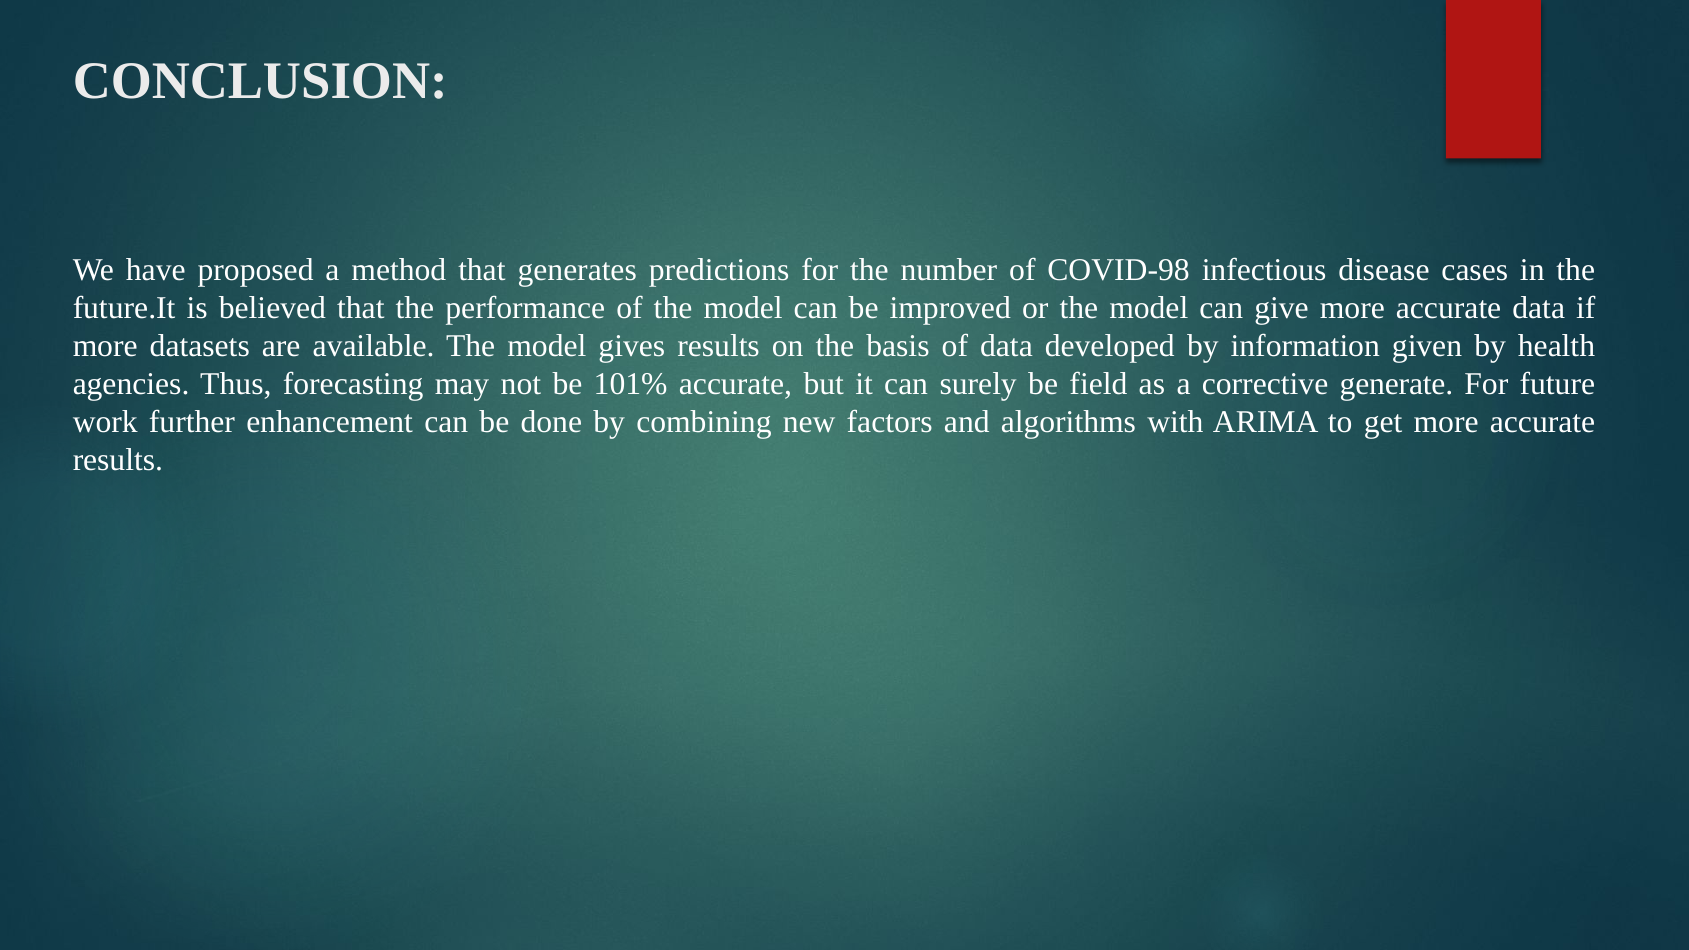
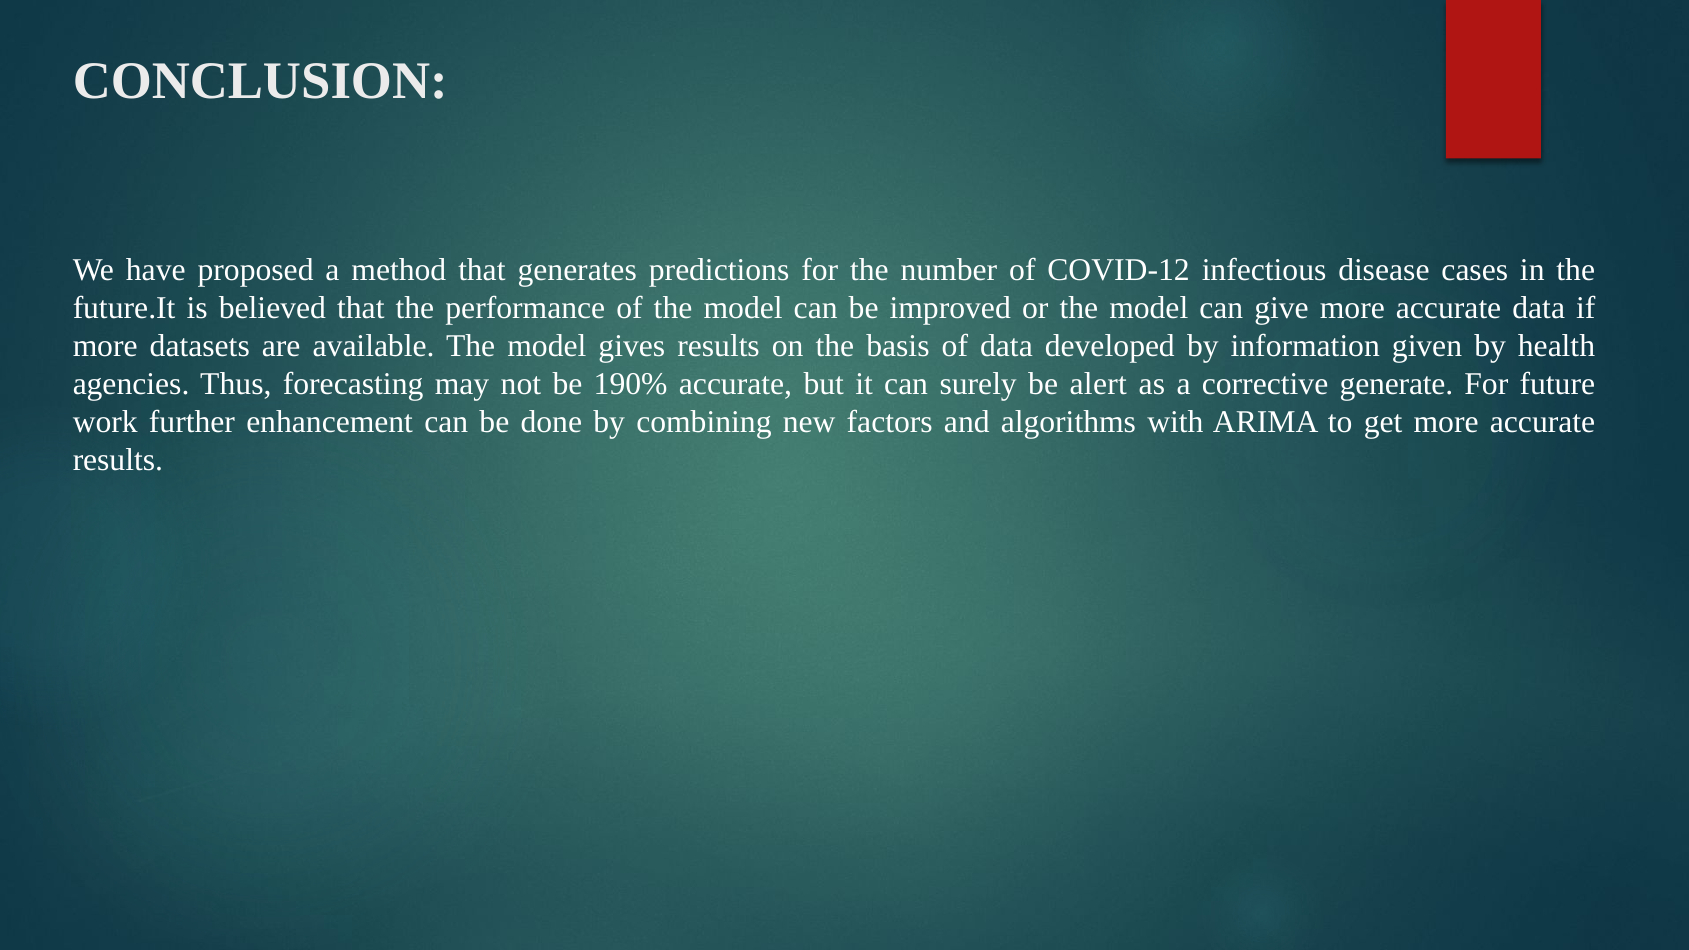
COVID-98: COVID-98 -> COVID-12 (1119, 270)
101%: 101% -> 190% (631, 384)
field: field -> alert (1098, 384)
